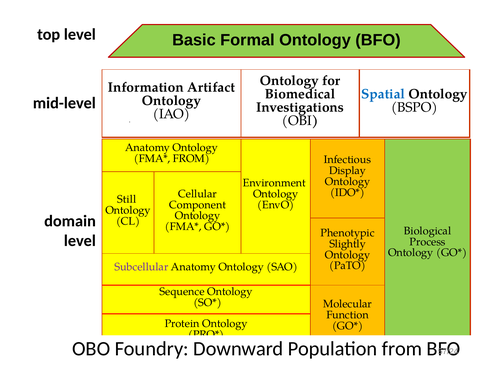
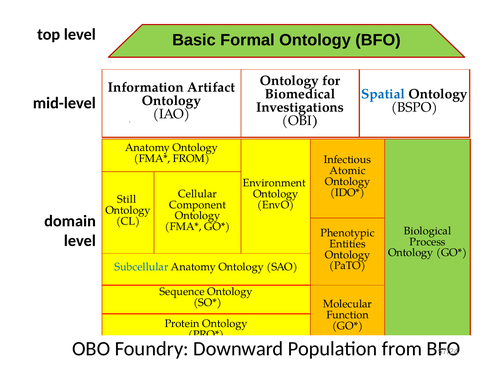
Display: Display -> Atomic (347, 170)
Slightly: Slightly -> Entities (348, 243)
Subcellular colour: purple -> blue (141, 267)
